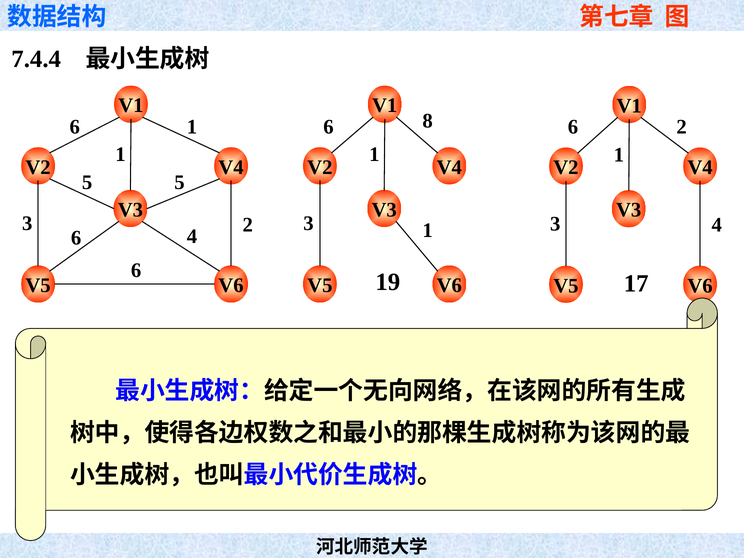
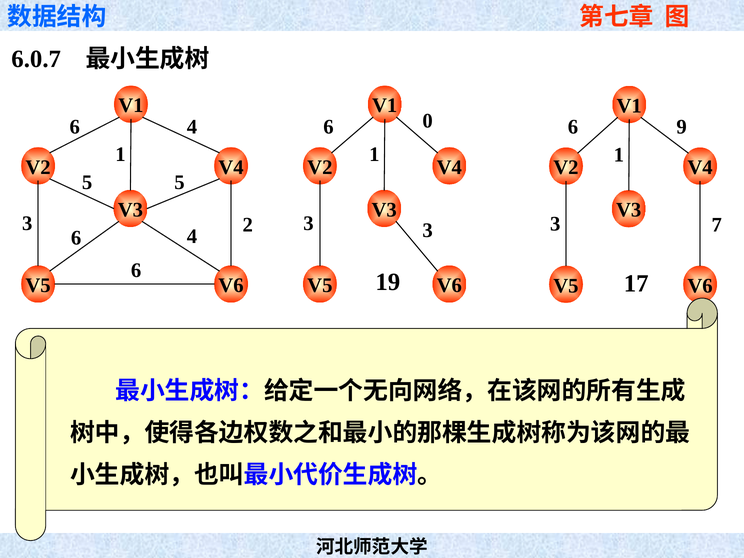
7.4.4: 7.4.4 -> 6.0.7 (36, 59)
1: 1 -> 4 (192, 127)
8: 8 -> 0 (428, 121)
6 2: 2 -> 9 (682, 127)
3 1: 1 -> 3 (428, 231)
3 4: 4 -> 7 (717, 225)
